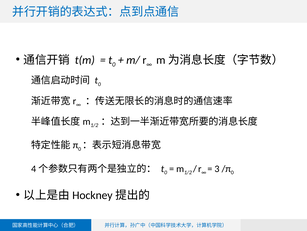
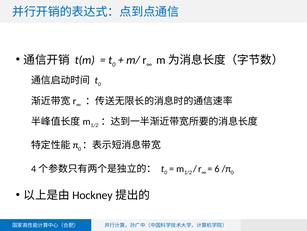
3: 3 -> 6 (217, 168)
